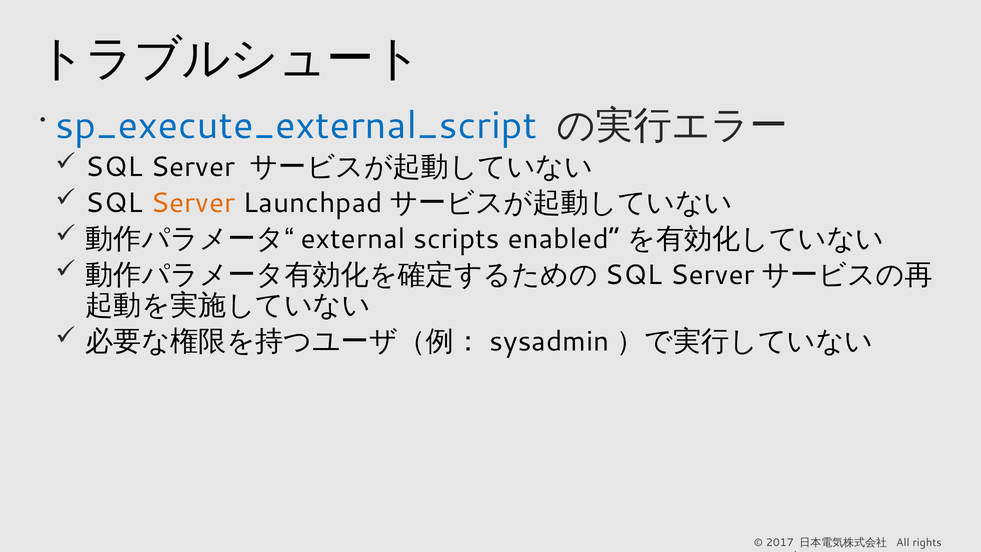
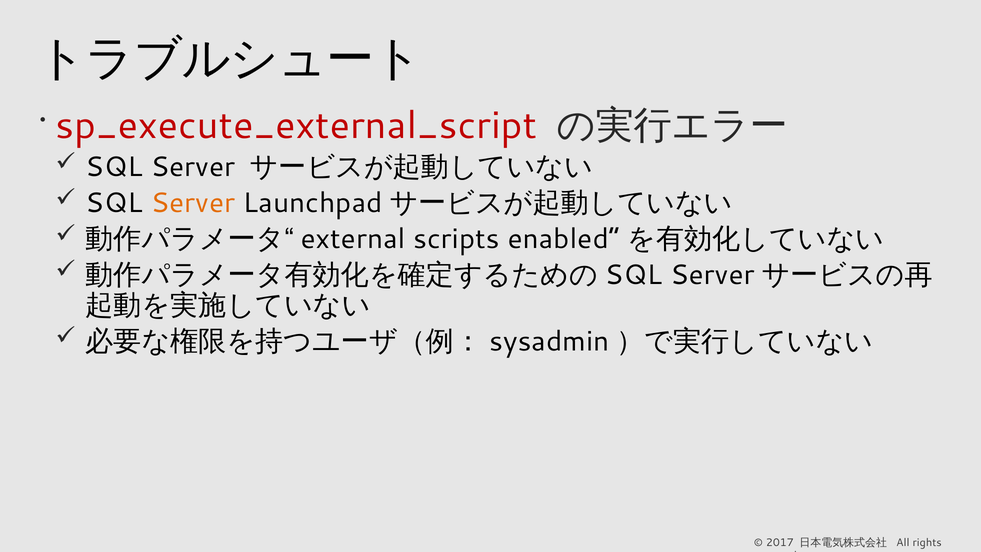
sp_execute_external_script colour: blue -> red (296, 126)
